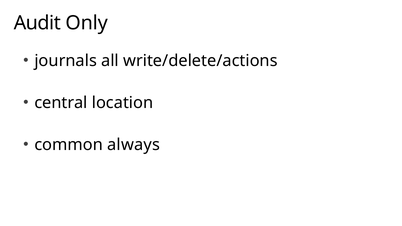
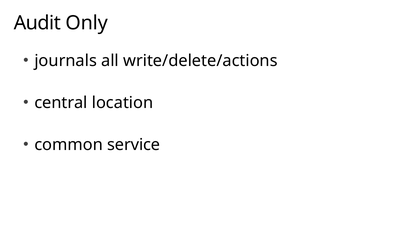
always: always -> service (134, 145)
